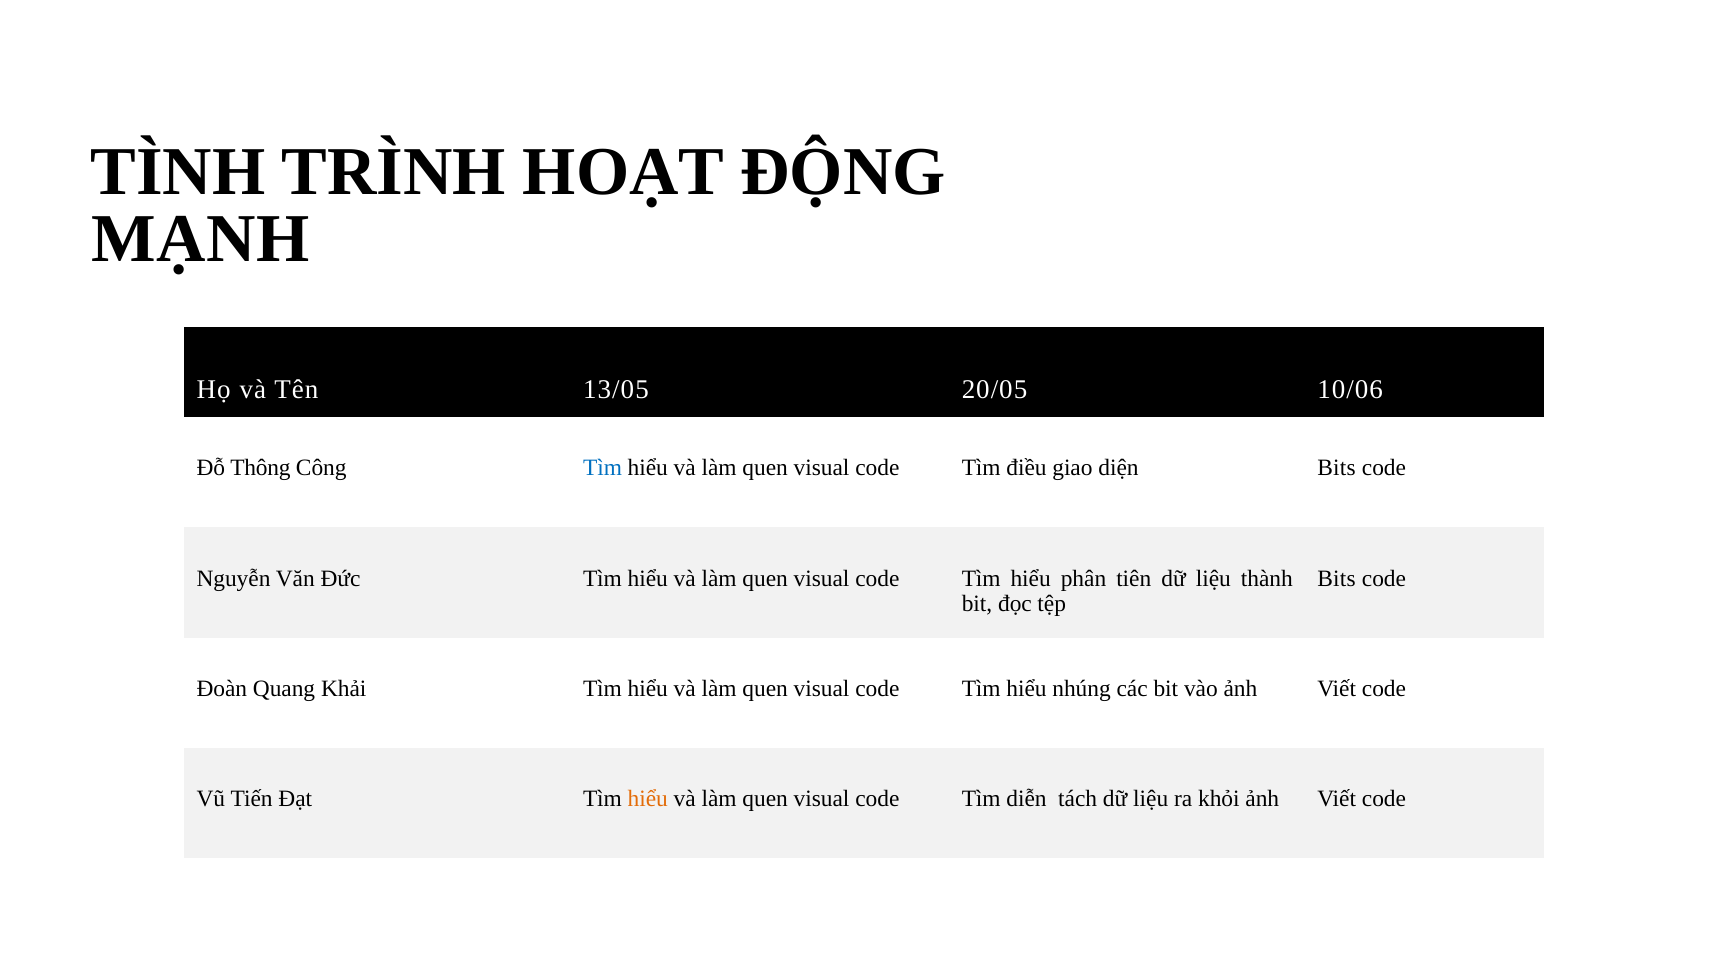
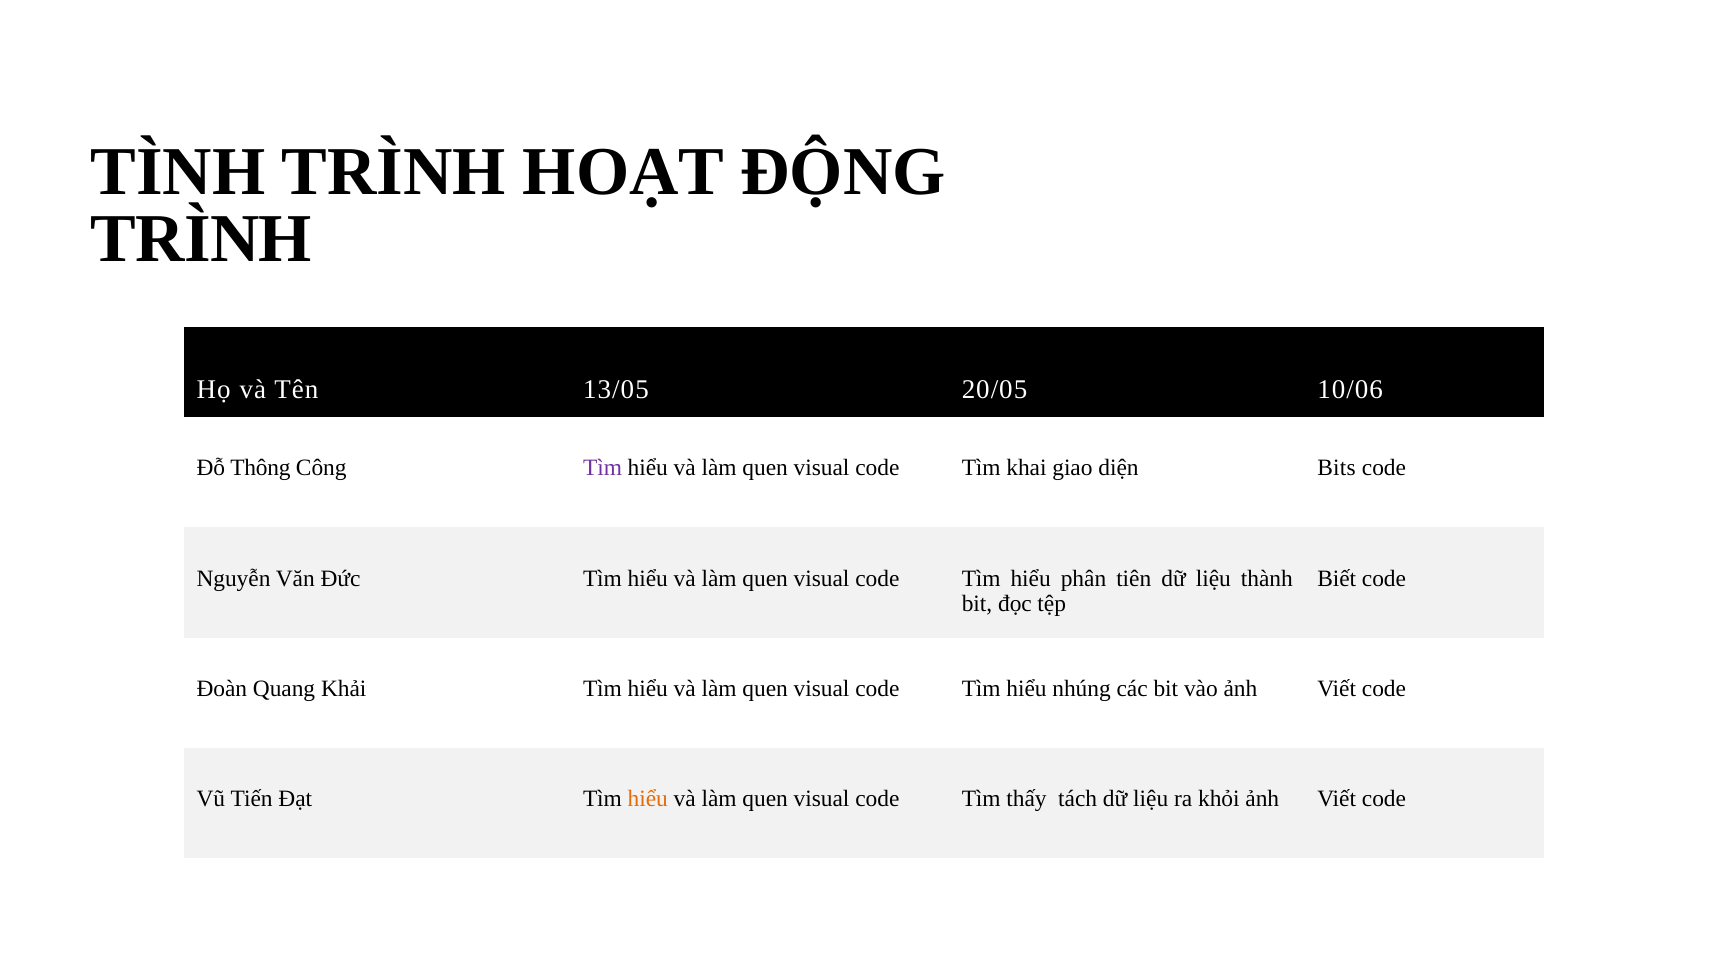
MẠNH: MẠNH -> TRÌNH (201, 239)
Tìm colour: blue -> purple (603, 468)
điều: điều -> khai (1026, 468)
Bits: Bits -> Biết (1337, 578)
diễn: diễn -> thấy (1026, 799)
